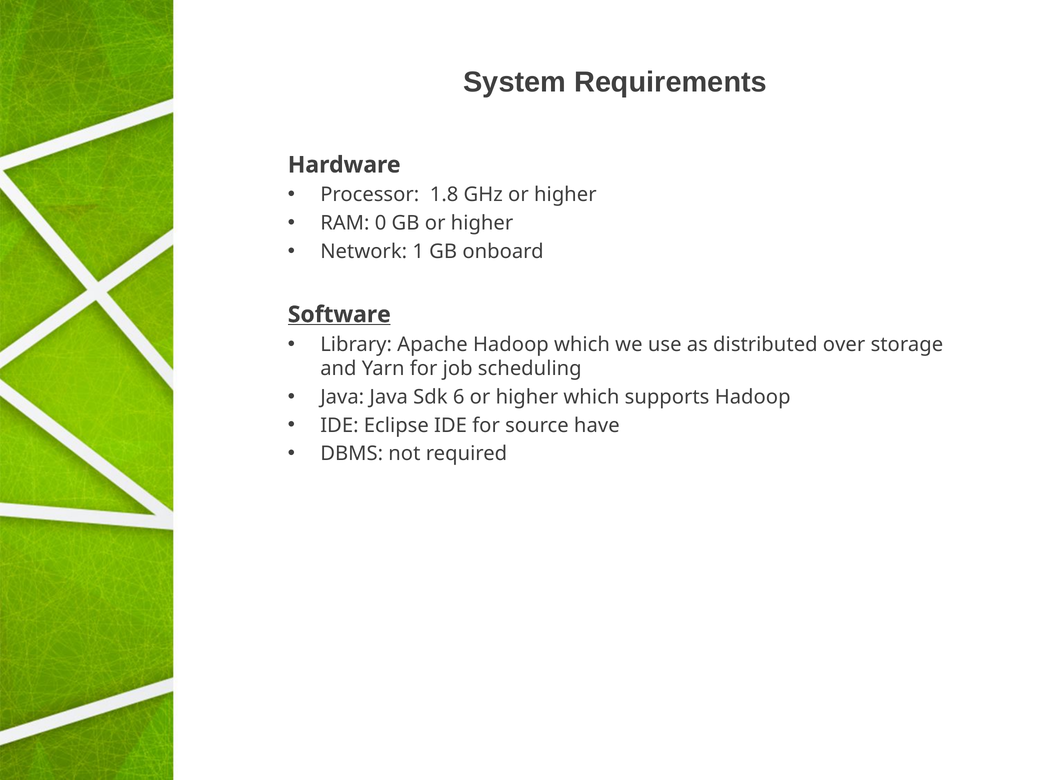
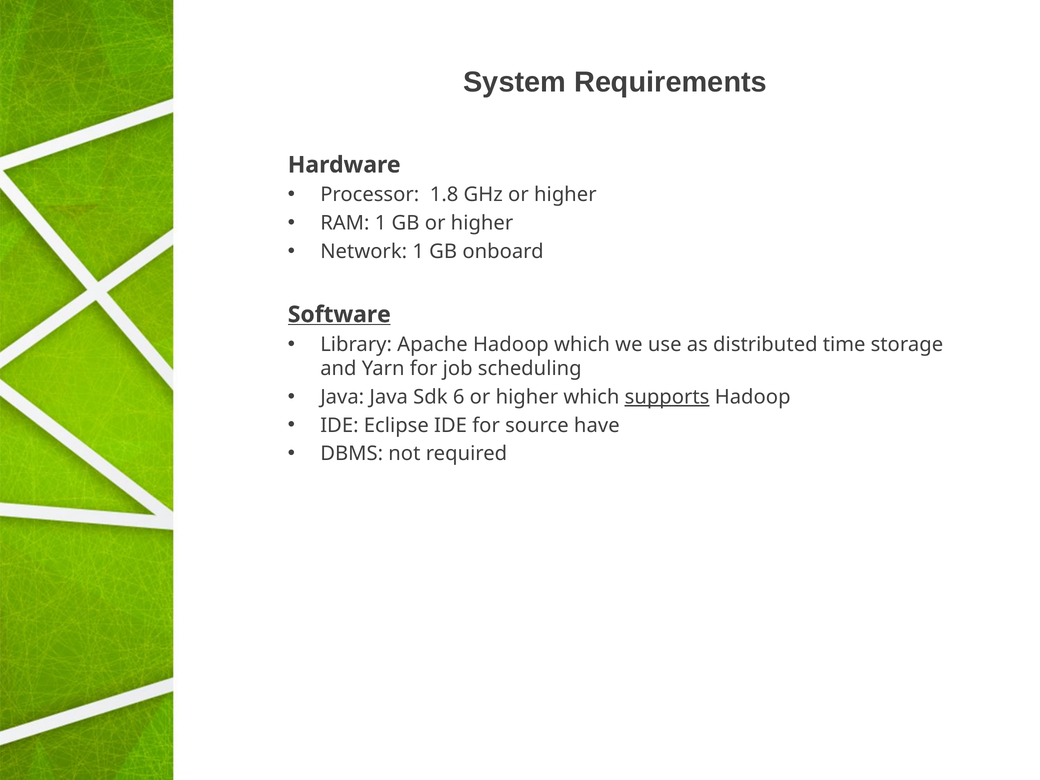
RAM 0: 0 -> 1 (381, 223)
over: over -> time (844, 344)
supports underline: none -> present (667, 397)
